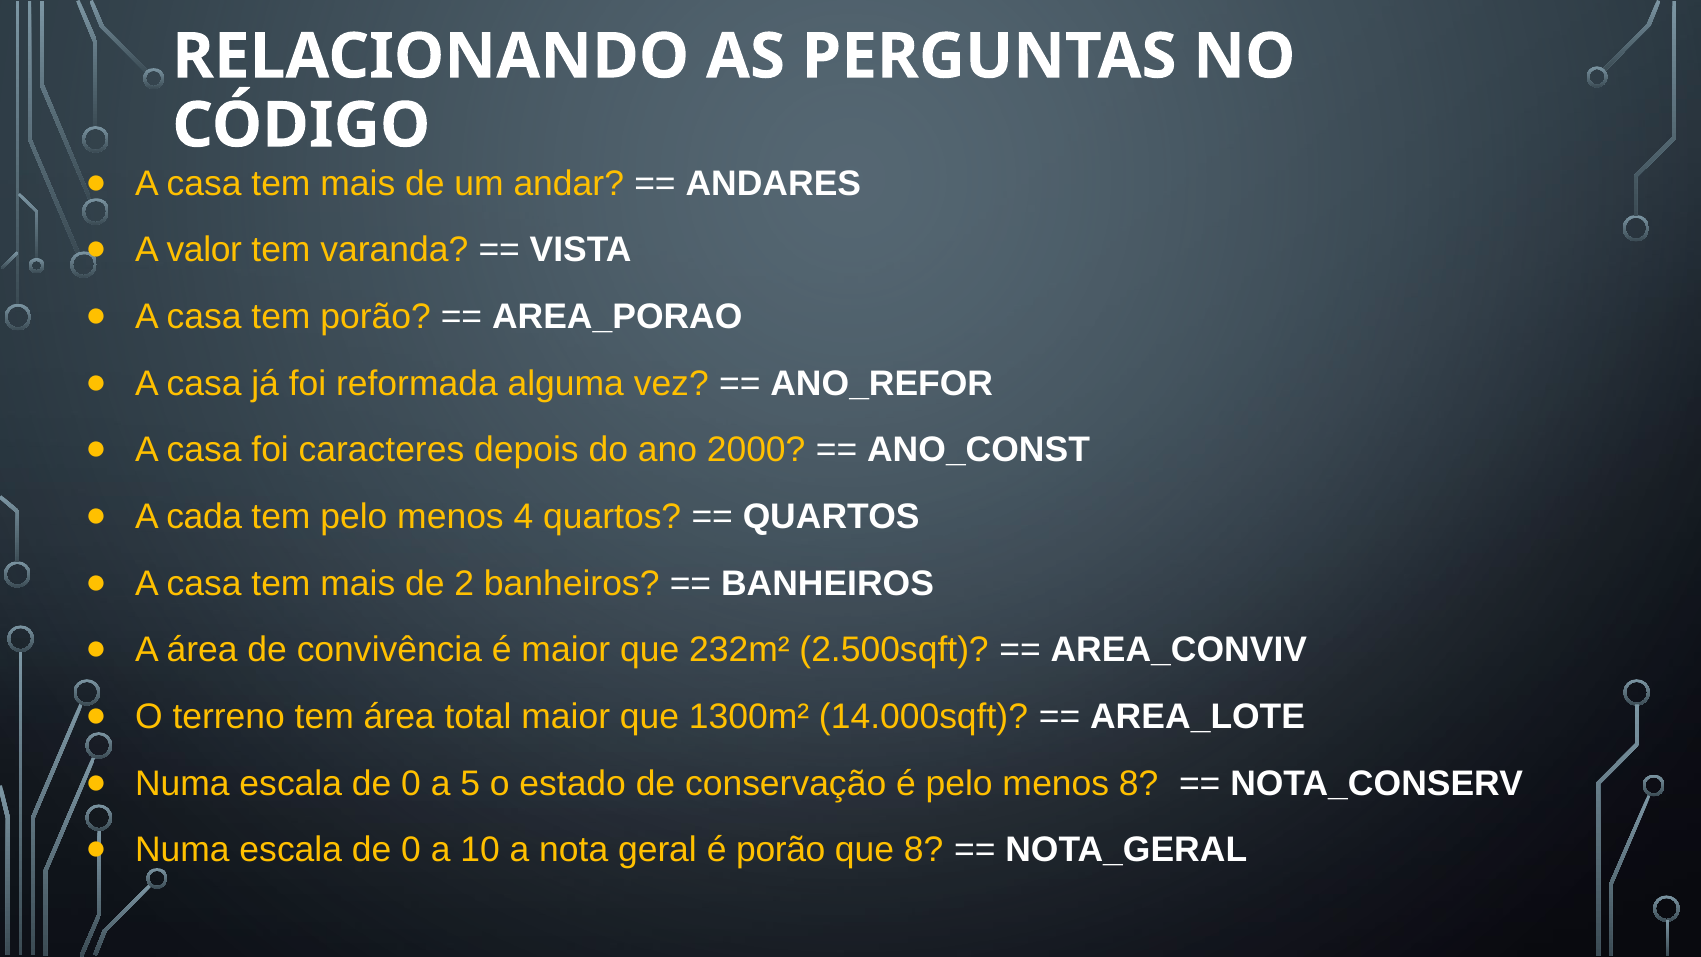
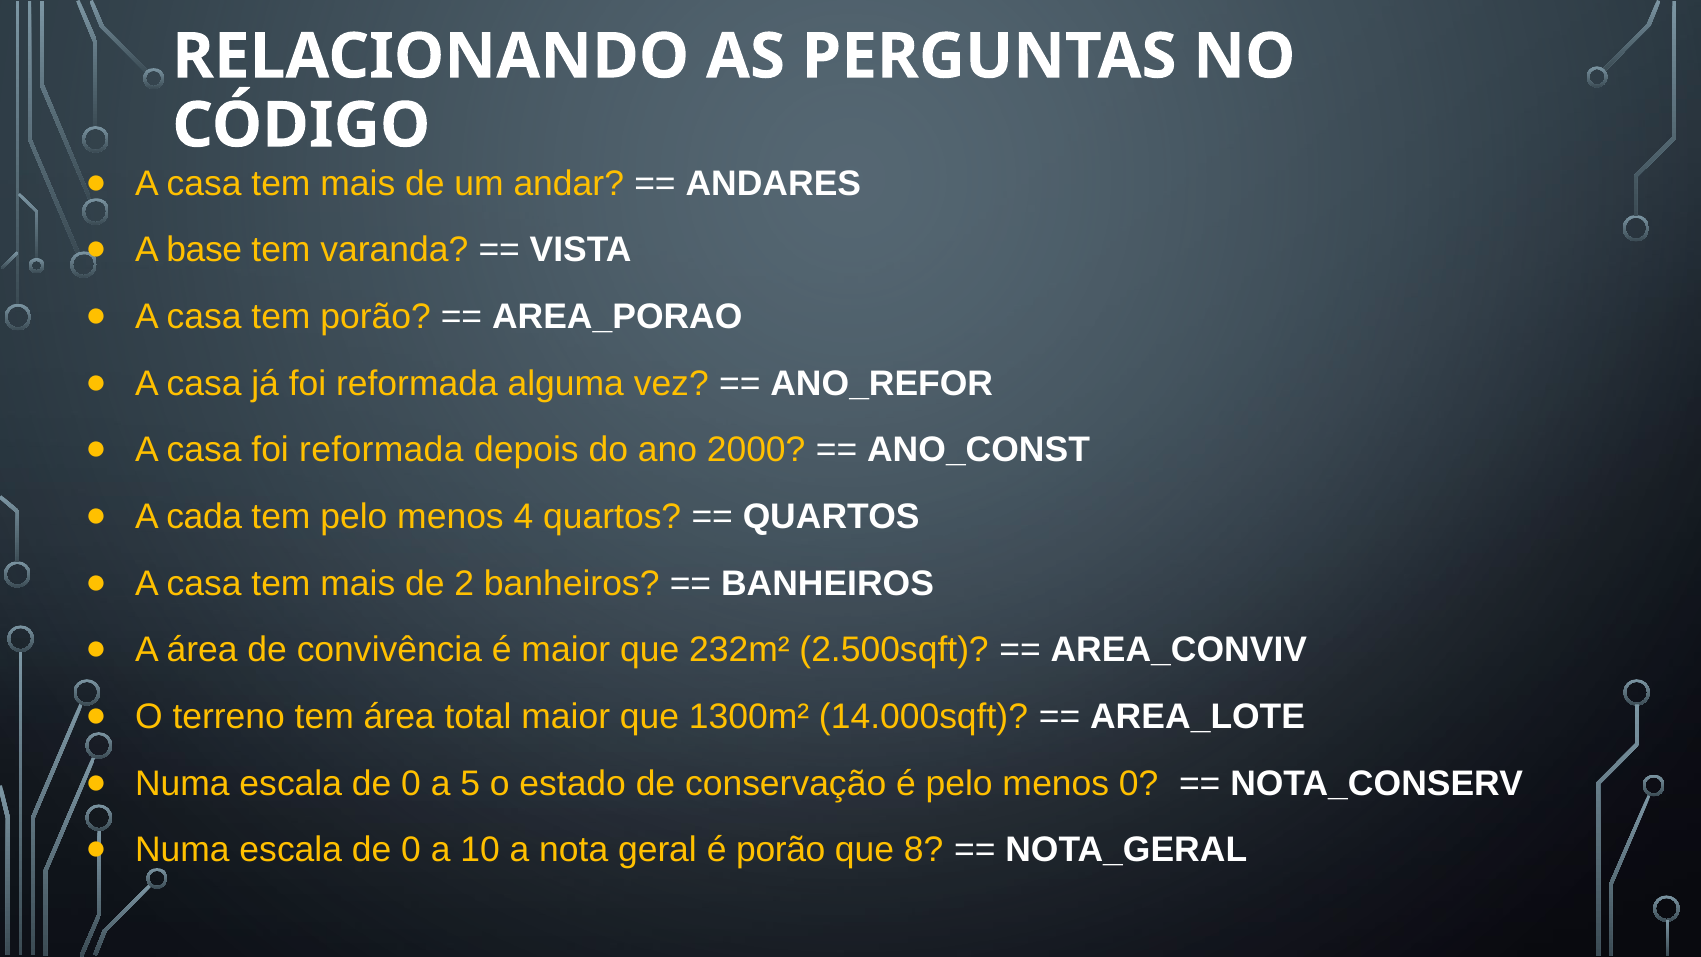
valor: valor -> base (204, 250)
casa foi caracteres: caracteres -> reformada (381, 450)
menos 8: 8 -> 0 (1139, 783)
